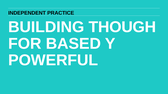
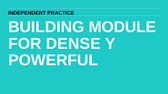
THOUGH: THOUGH -> MODULE (122, 27)
BASED: BASED -> DENSE (73, 44)
